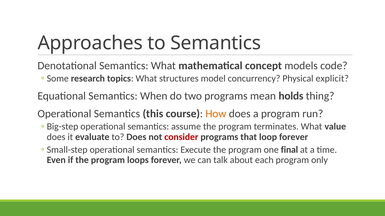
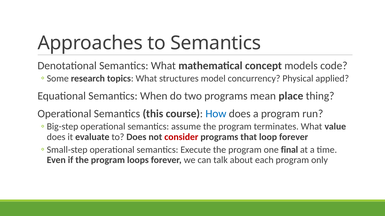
explicit: explicit -> applied (332, 79)
holds: holds -> place (291, 96)
How colour: orange -> blue (216, 114)
